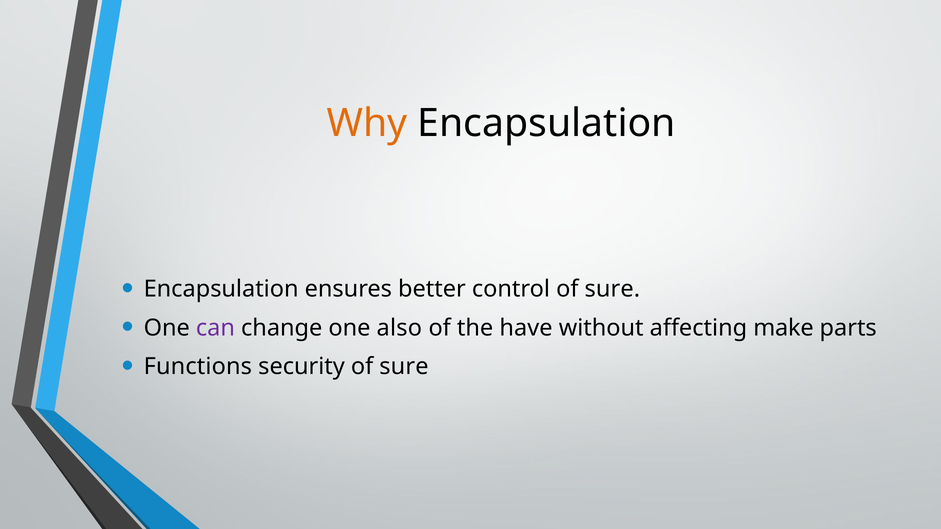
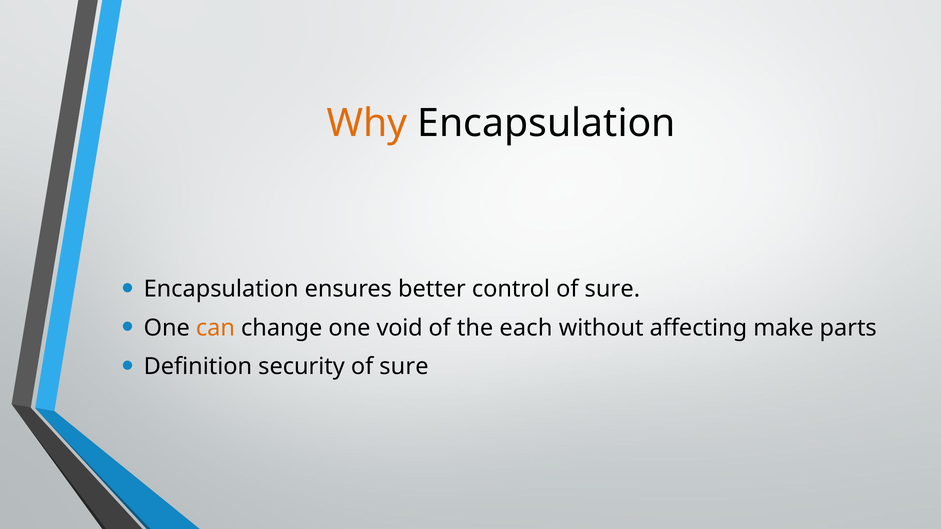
can colour: purple -> orange (215, 328)
also: also -> void (400, 328)
have: have -> each (526, 328)
Functions: Functions -> Definition (198, 367)
